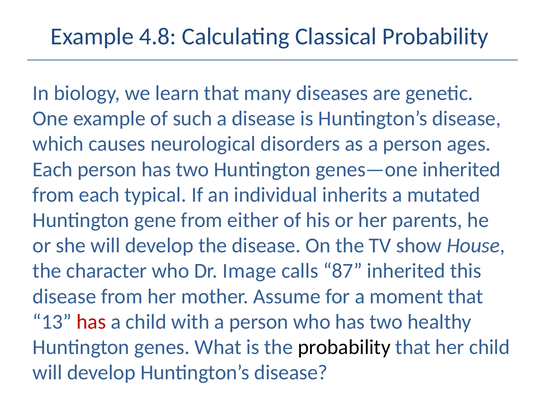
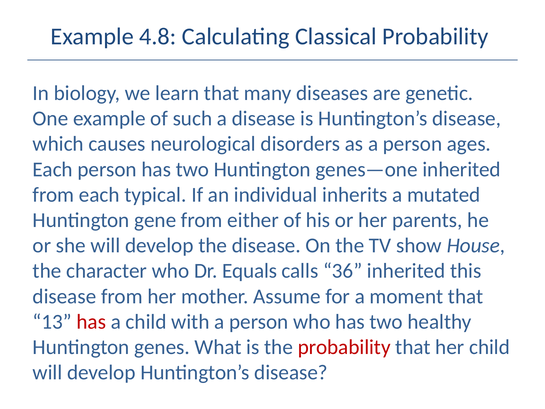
Image: Image -> Equals (250, 271)
87: 87 -> 36 (343, 271)
probability colour: black -> red (344, 347)
